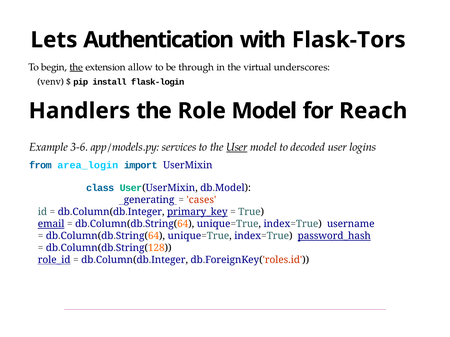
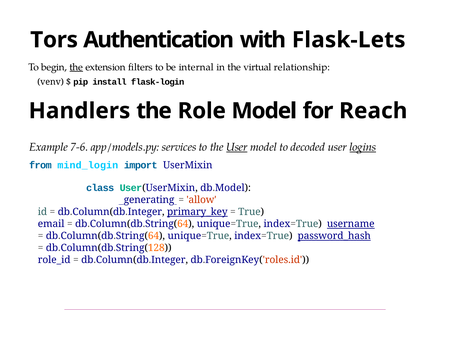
Lets: Lets -> Tors (54, 40)
Flask-Tors: Flask-Tors -> Flask-Lets (349, 40)
allow: allow -> filters (140, 67)
through: through -> internal (196, 67)
underscores: underscores -> relationship (302, 67)
3-6: 3-6 -> 7-6 (79, 147)
logins underline: none -> present (363, 147)
area_login: area_login -> mind_login (88, 165)
cases: cases -> allow (201, 200)
email underline: present -> none (51, 224)
username underline: none -> present (351, 224)
role_id underline: present -> none (54, 260)
